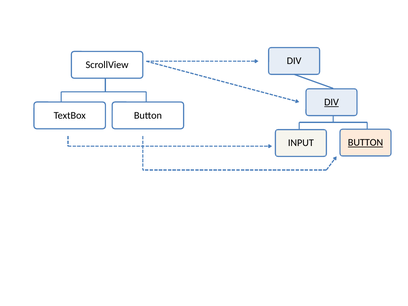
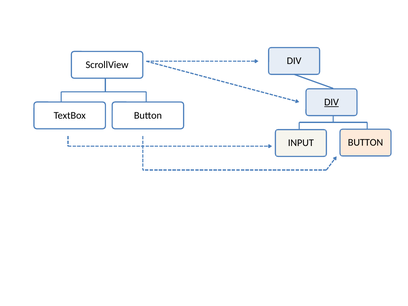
BUTTON underline: present -> none (366, 143)
